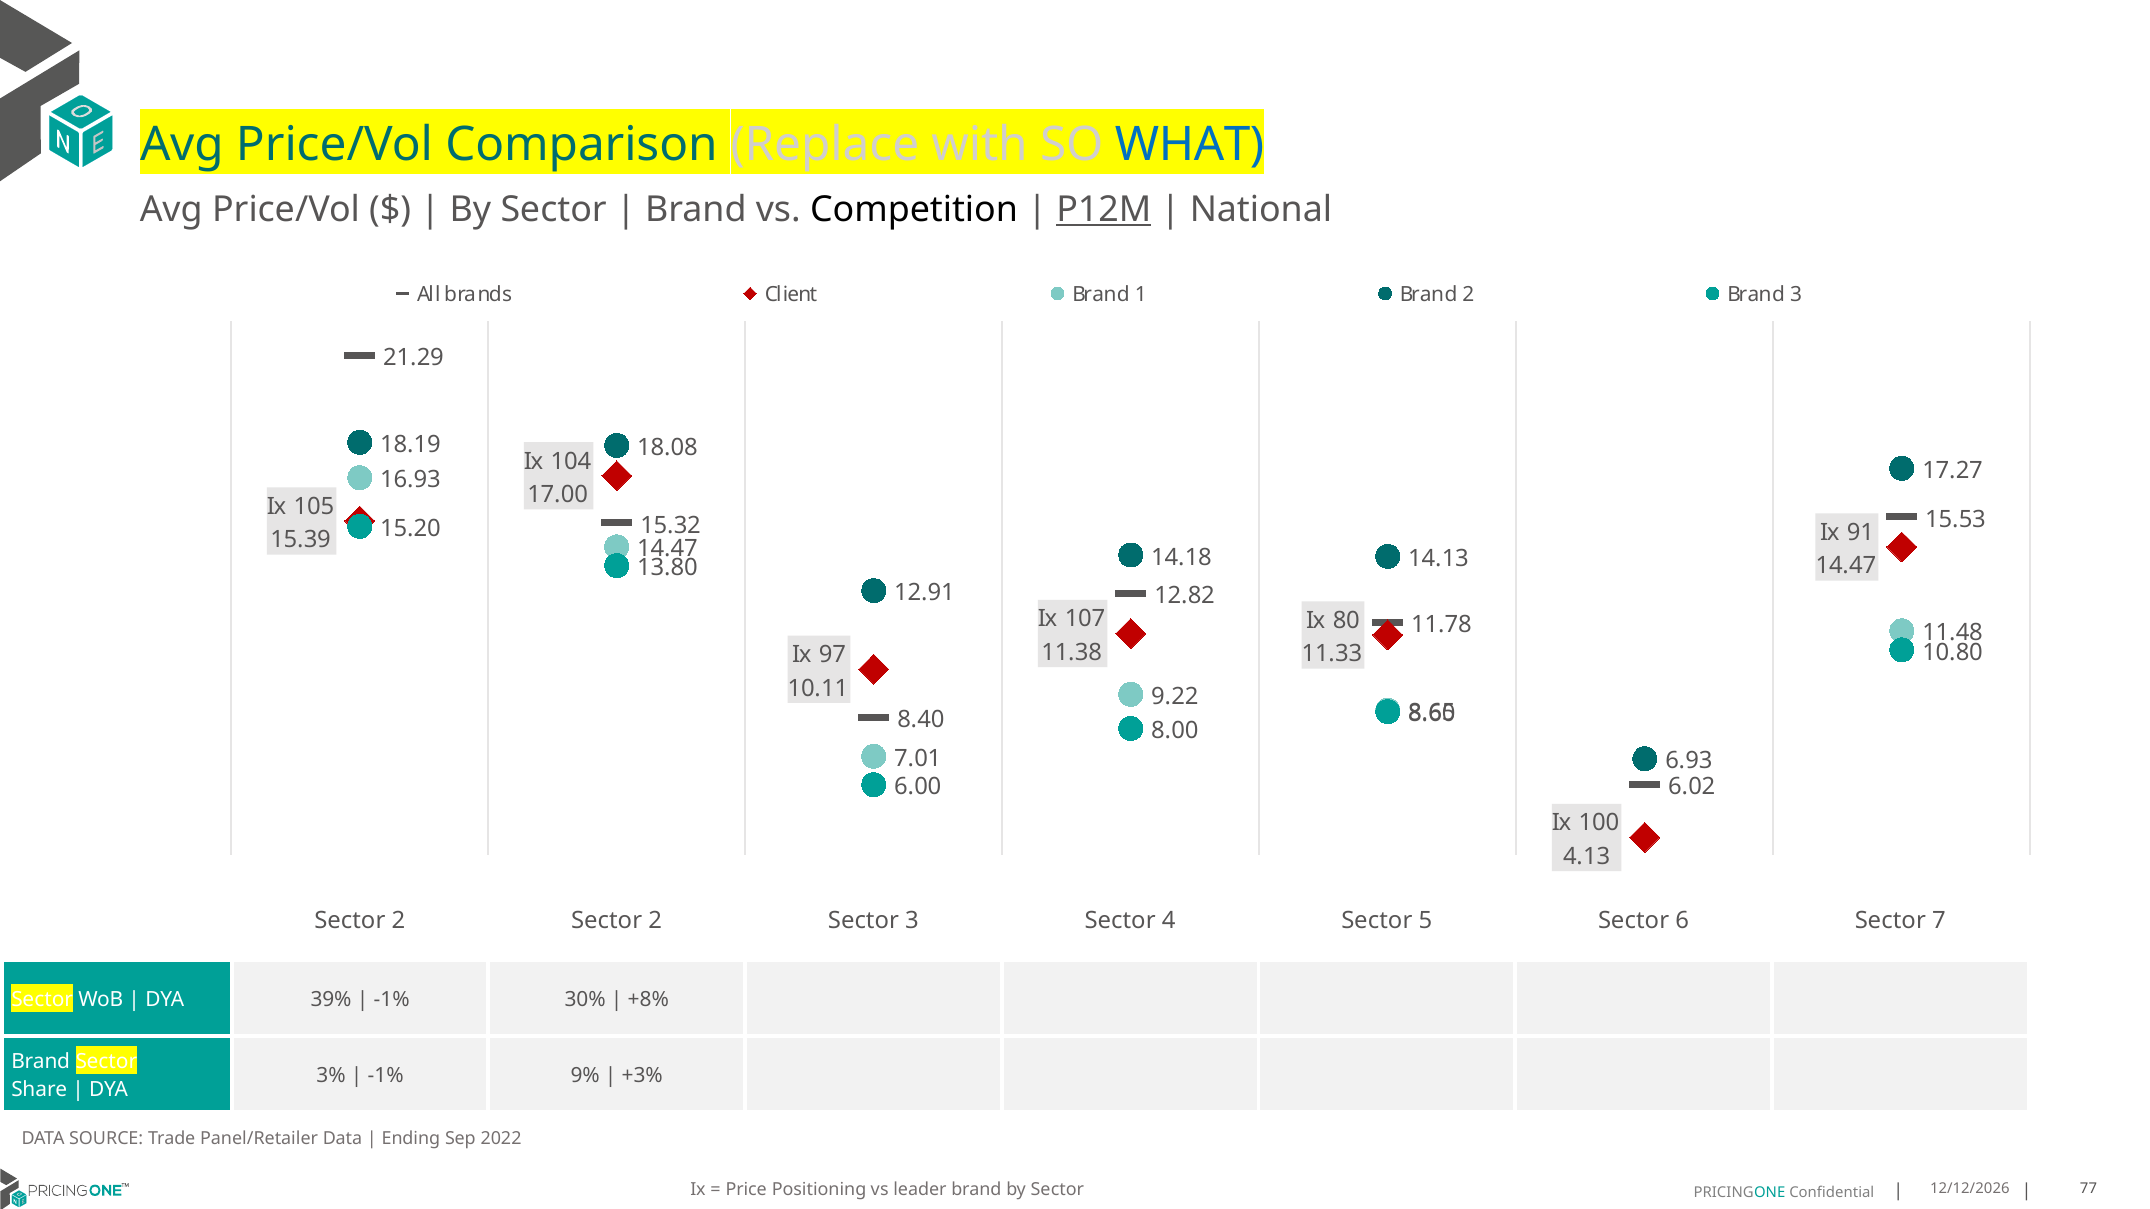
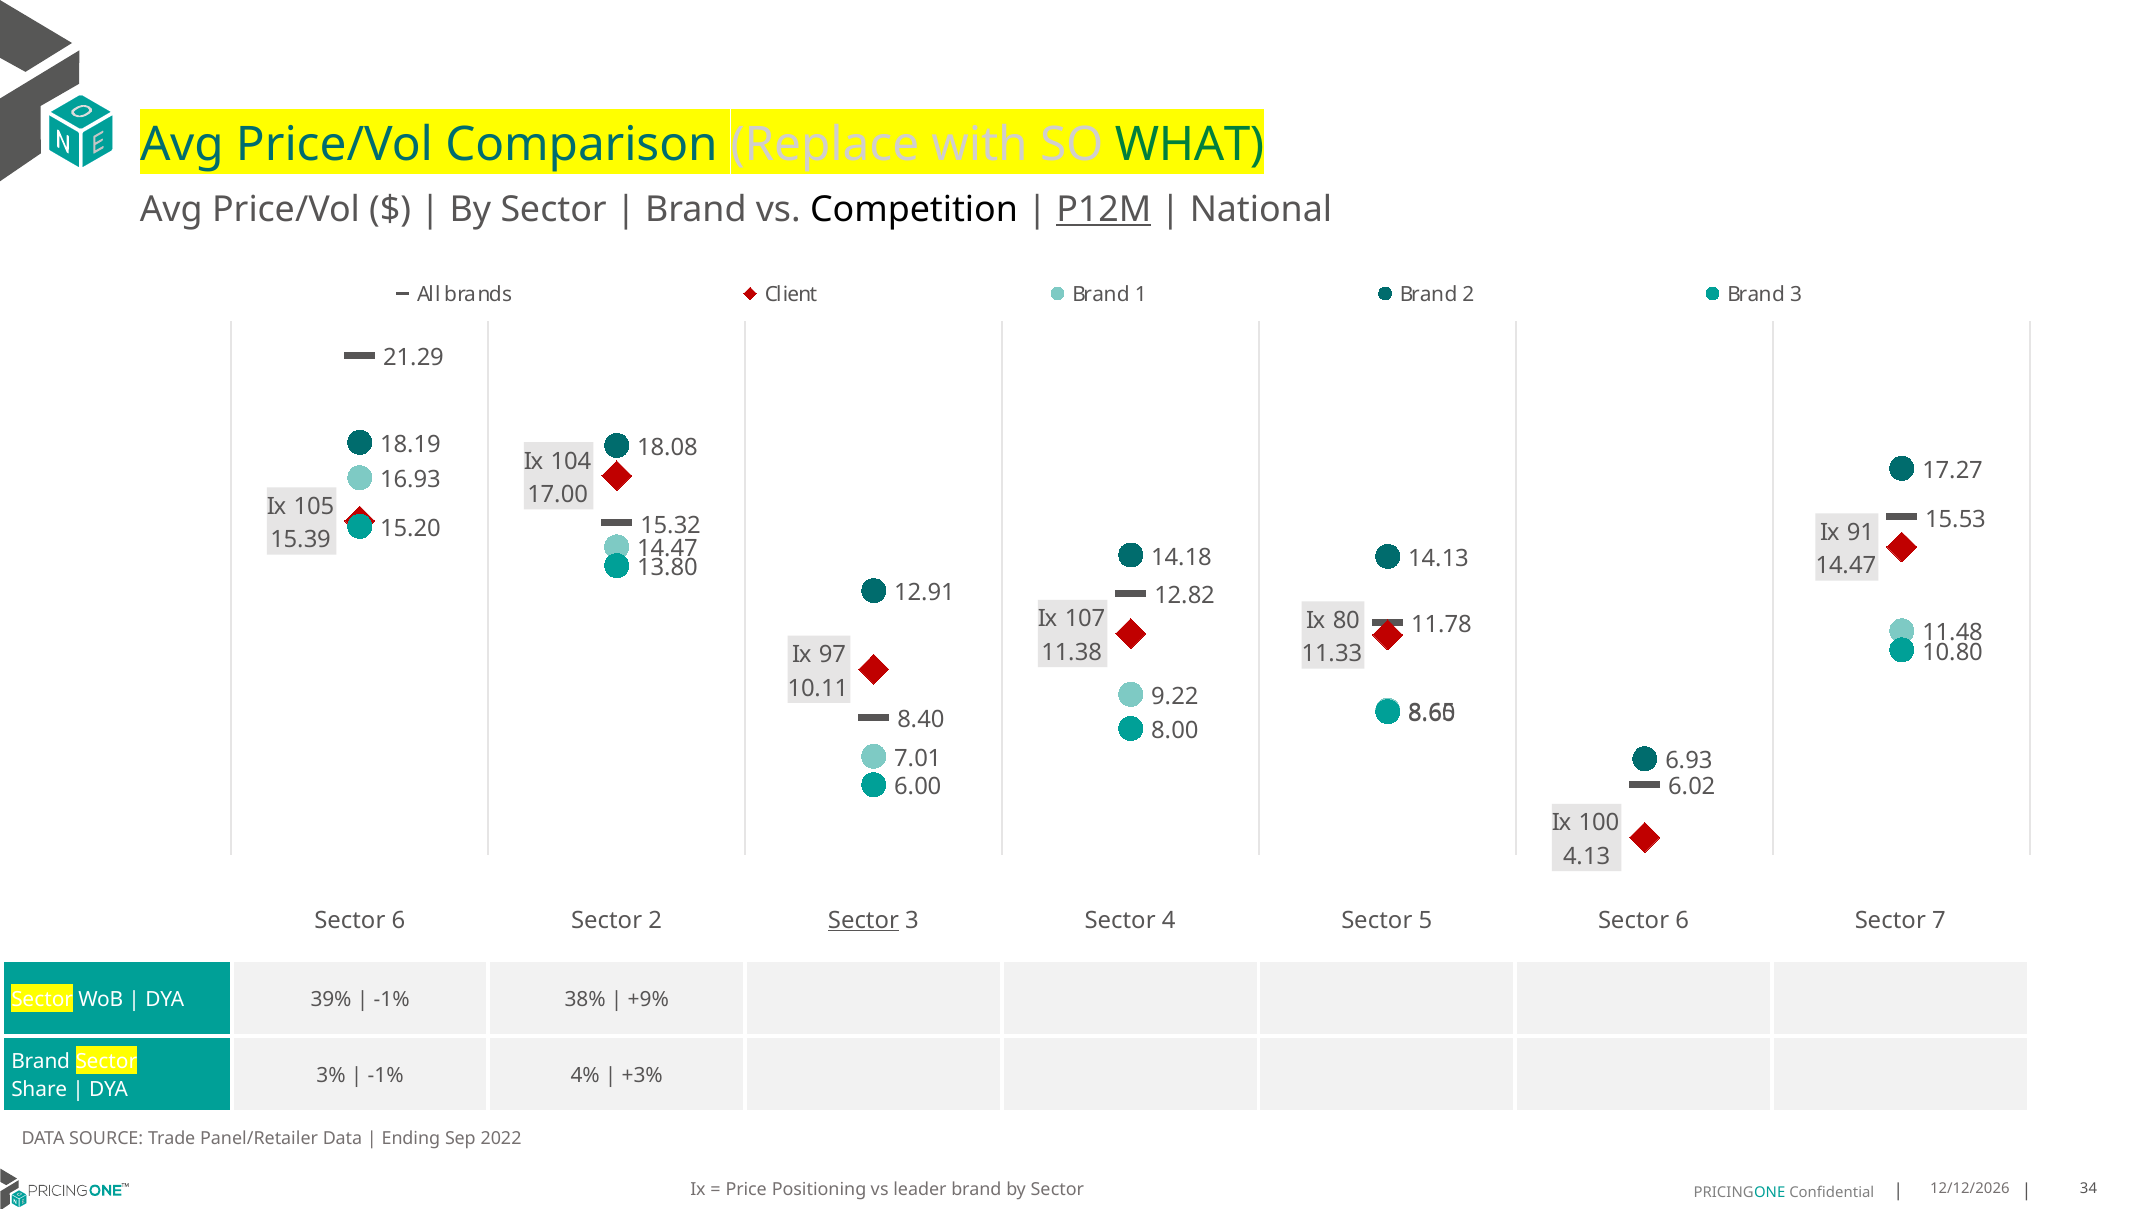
WHAT colour: blue -> green (1190, 144)
2: 2 -> 6 (399, 921)
Sector underline: none -> present (863, 921)
30%: 30% -> 38% (585, 1000)
+8%: +8% -> +9% (648, 1000)
9%: 9% -> 4% (585, 1076)
77: 77 -> 34 (2089, 1189)
